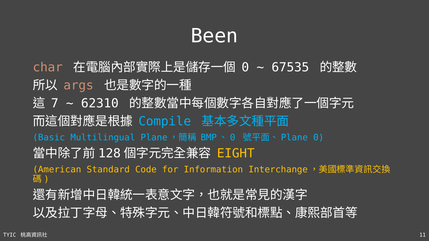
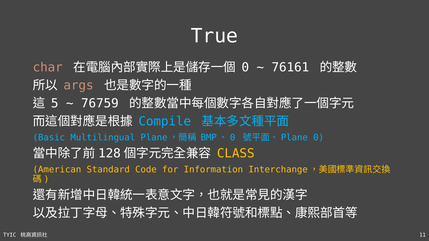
Been: Been -> True (214, 36)
67535: 67535 -> 76161 (290, 68)
7: 7 -> 5 (55, 104)
62310: 62310 -> 76759 (100, 104)
EIGHT: EIGHT -> CLASS (236, 154)
